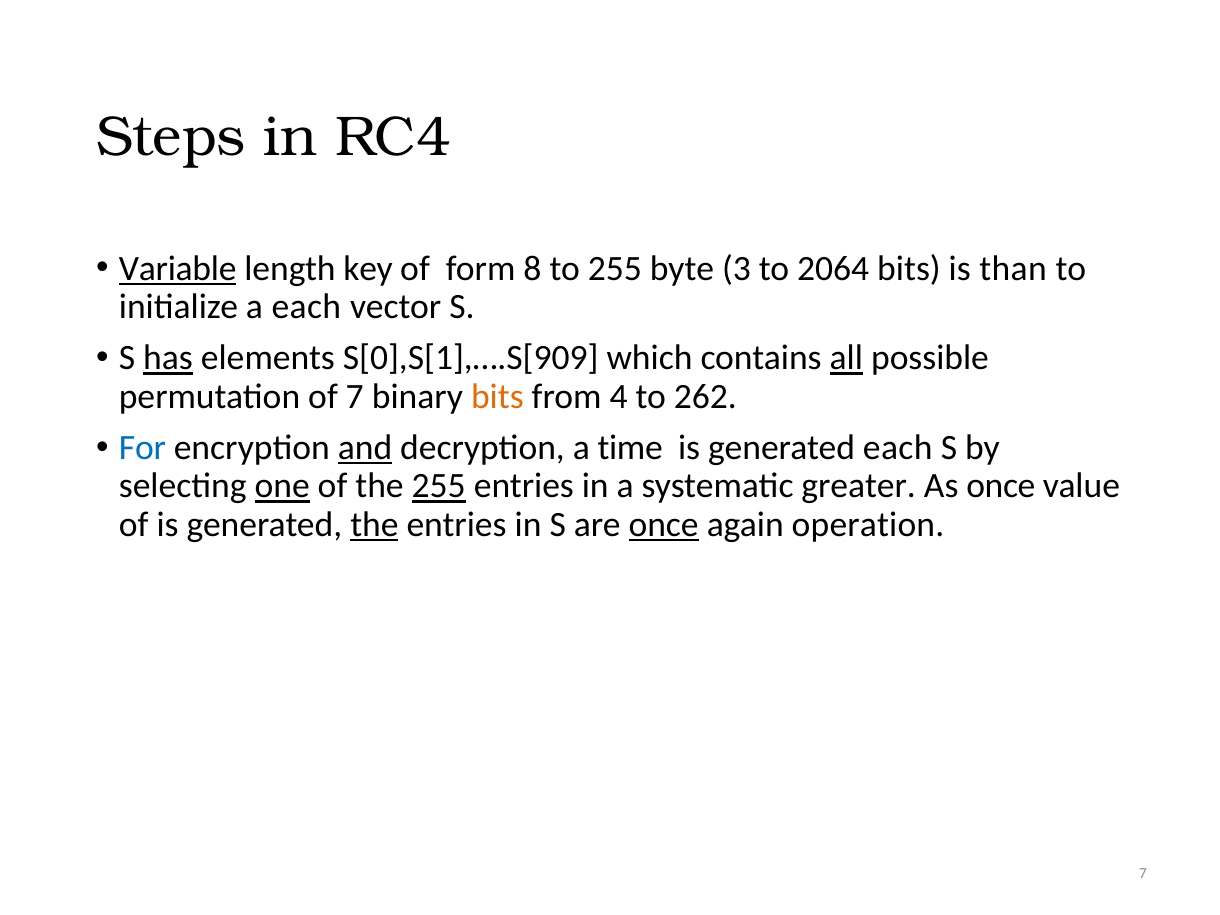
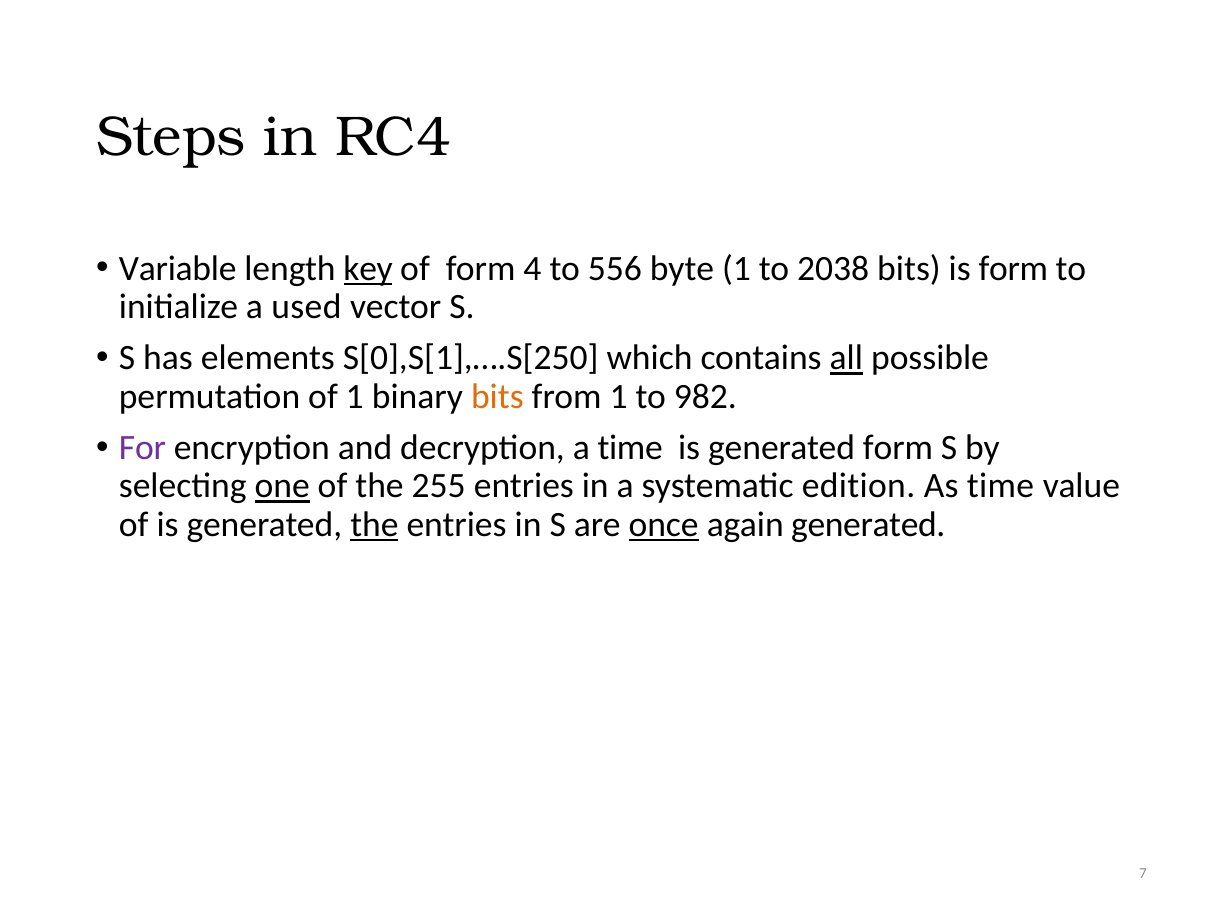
Variable underline: present -> none (178, 269)
key underline: none -> present (368, 269)
8: 8 -> 4 (532, 269)
to 255: 255 -> 556 (615, 269)
byte 3: 3 -> 1 (736, 269)
2064: 2064 -> 2038 (833, 269)
is than: than -> form (1013, 269)
a each: each -> used (306, 307)
has underline: present -> none (168, 358)
S[0],S[1],….S[909: S[0],S[1],….S[909 -> S[0],S[1],….S[250 (471, 358)
of 7: 7 -> 1 (355, 397)
from 4: 4 -> 1 (619, 397)
262: 262 -> 982 (705, 397)
For colour: blue -> purple (142, 448)
and underline: present -> none (365, 448)
generated each: each -> form (898, 448)
255 underline: present -> none (439, 486)
greater: greater -> edition (859, 486)
As once: once -> time (1000, 486)
again operation: operation -> generated (868, 525)
